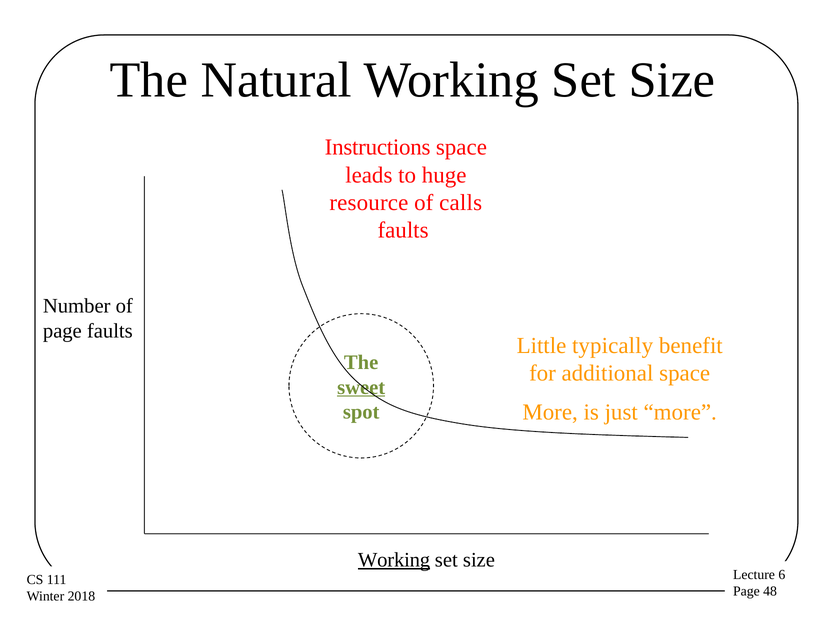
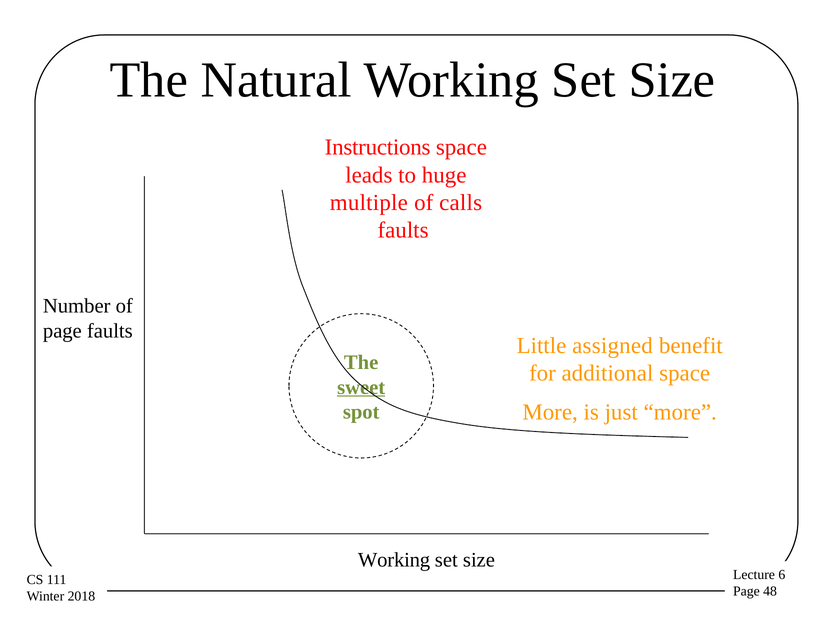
resource: resource -> multiple (369, 203)
typically: typically -> assigned (613, 346)
Working underline: present -> none (394, 560)
